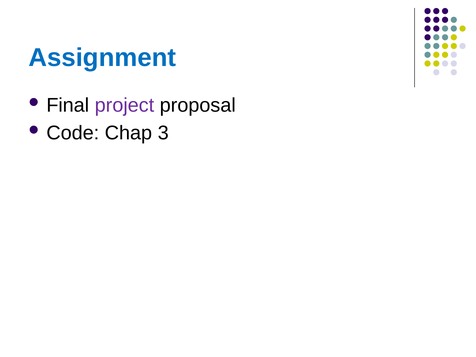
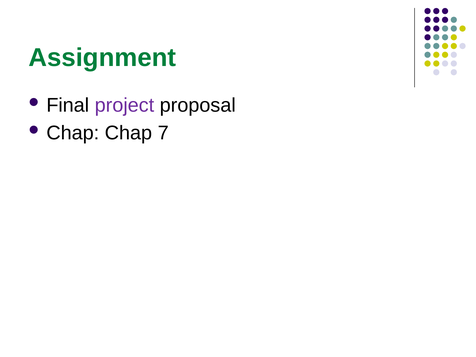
Assignment colour: blue -> green (102, 58)
Code: Code -> Chap (73, 133)
3: 3 -> 7 (163, 133)
